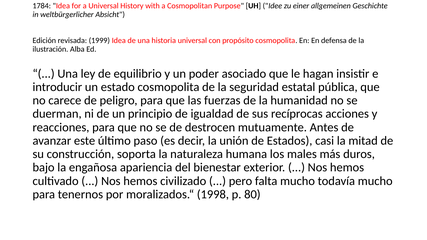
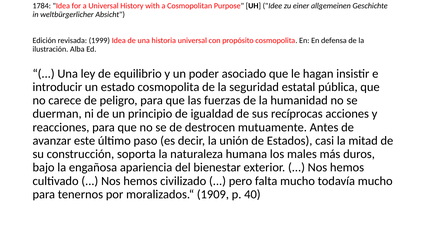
1998: 1998 -> 1909 (213, 194)
80: 80 -> 40 (252, 194)
